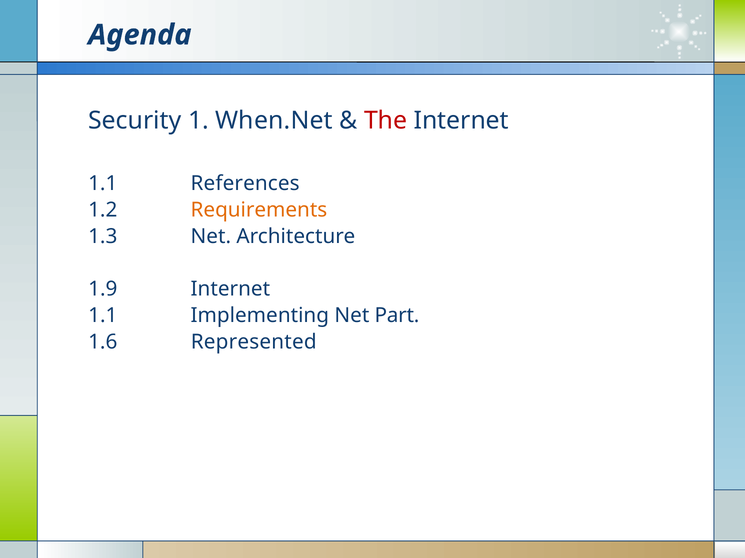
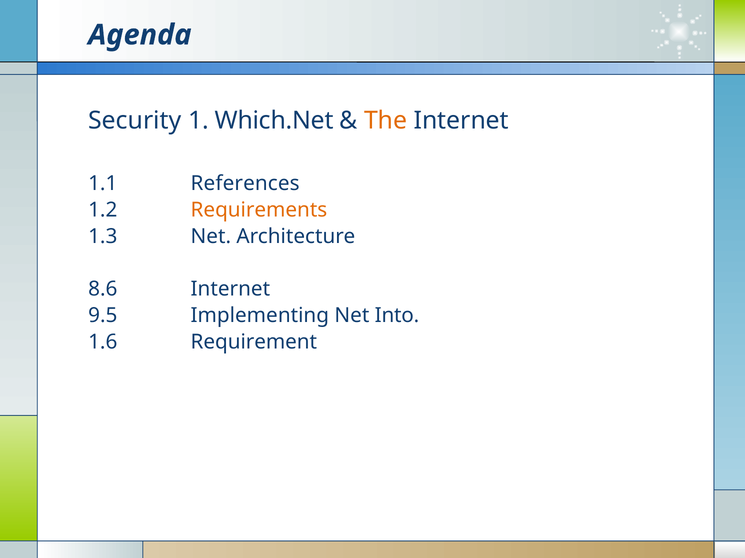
When.Net: When.Net -> Which.Net (274, 120)
The colour: red -> orange (386, 120)
1.9: 1.9 -> 8.6 (103, 290)
1.1: 1.1 -> 9.5 (103, 316)
Part: Part -> Into (397, 316)
Represented: Represented -> Requirement (254, 342)
